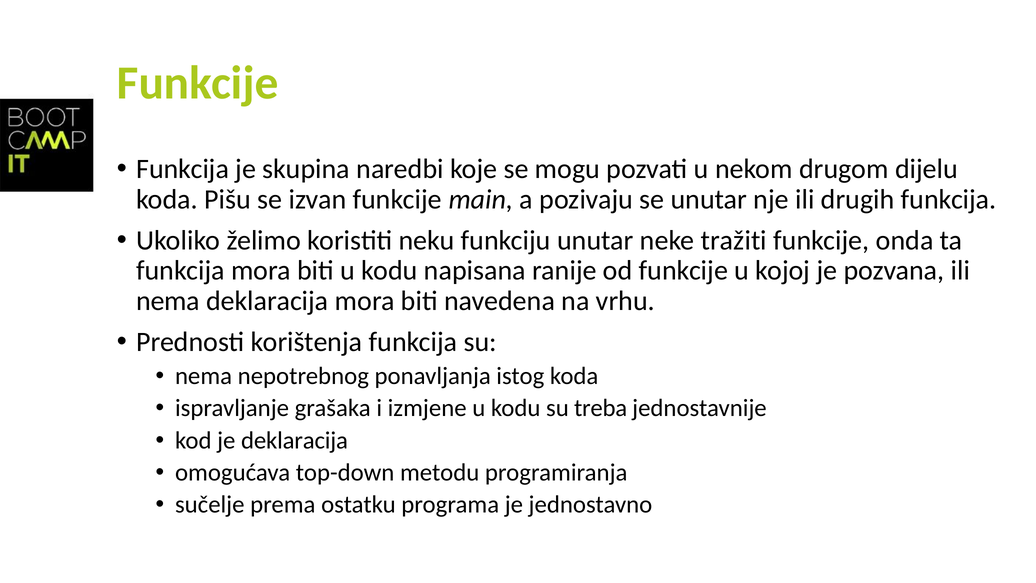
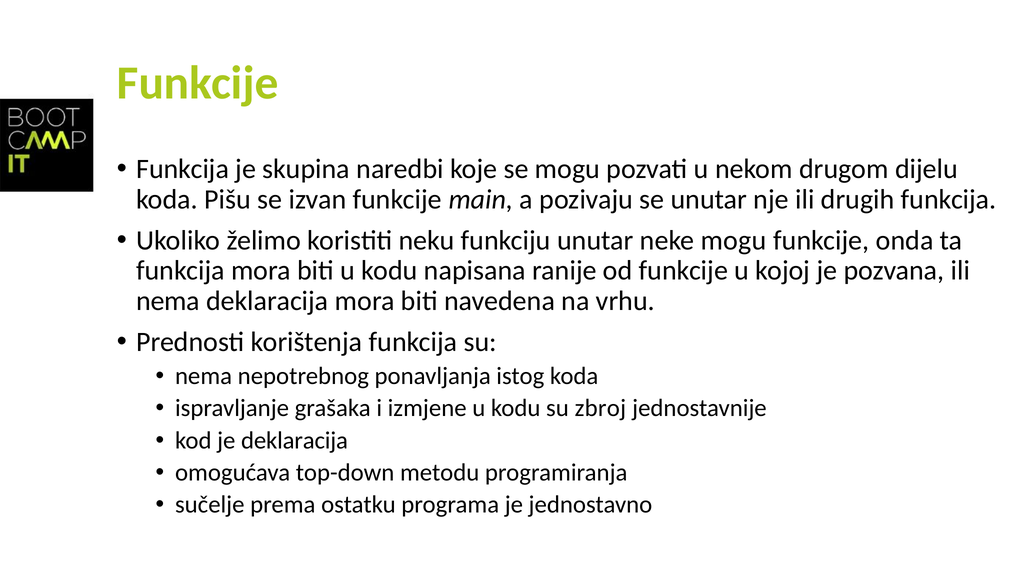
neke tražiti: tražiti -> mogu (734, 240)
treba: treba -> zbroj (600, 408)
